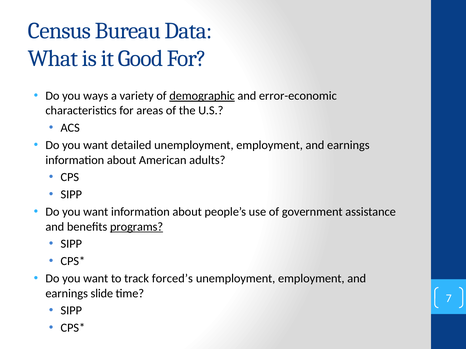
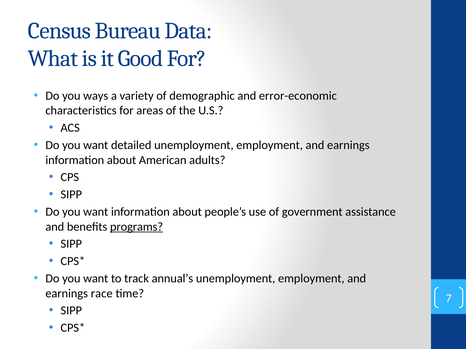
demographic underline: present -> none (202, 96)
forced’s: forced’s -> annual’s (172, 279)
slide: slide -> race (102, 294)
